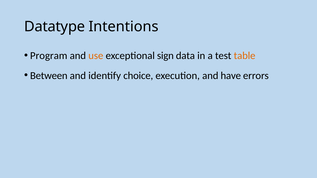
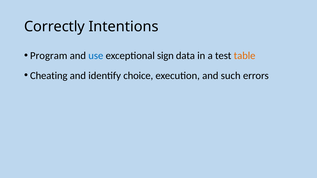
Datatype: Datatype -> Correctly (55, 27)
use colour: orange -> blue (96, 56)
Between: Between -> Cheating (49, 76)
have: have -> such (231, 76)
